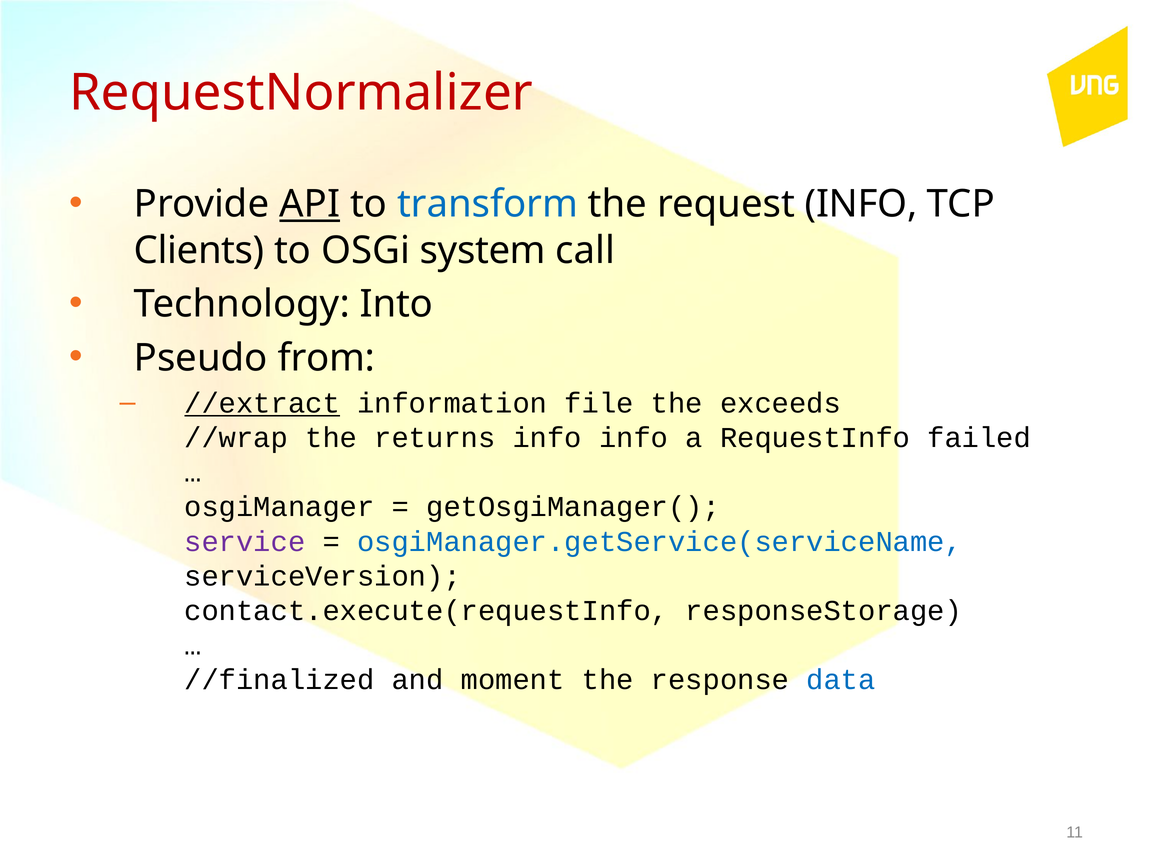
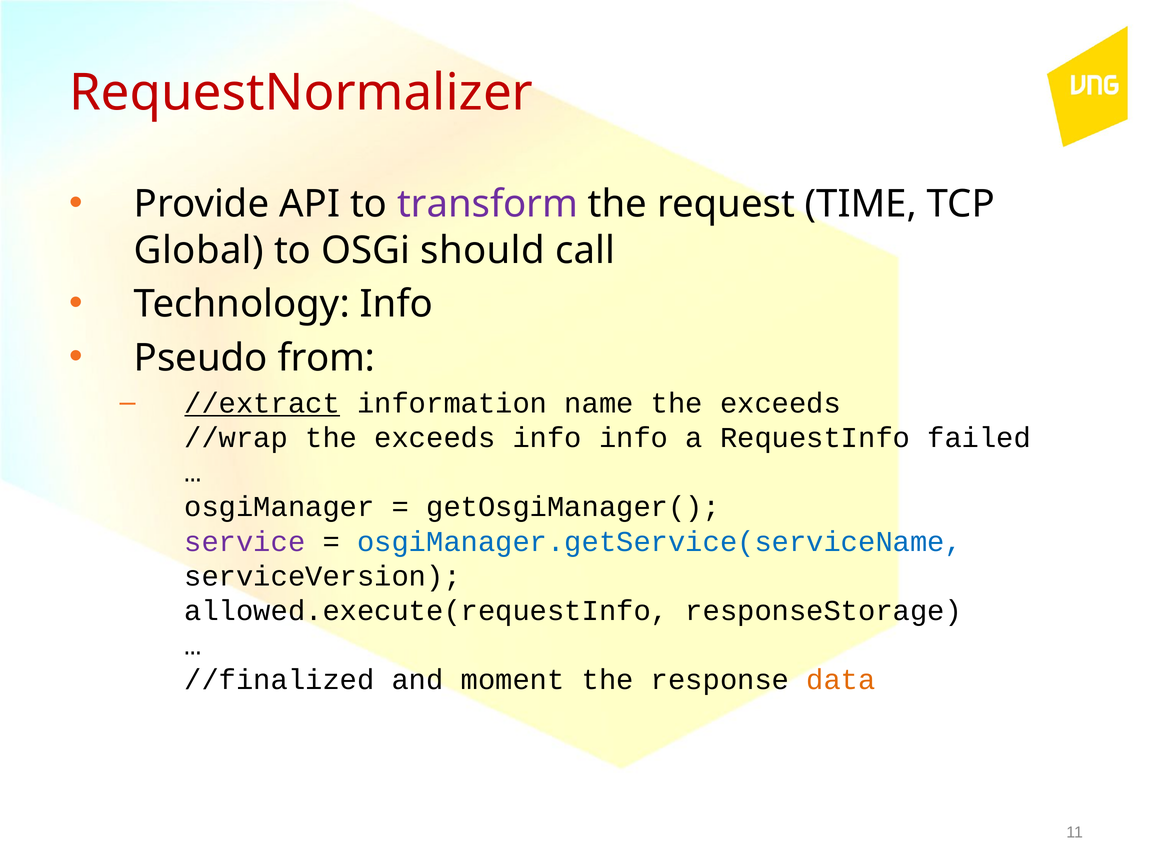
API underline: present -> none (310, 204)
transform colour: blue -> purple (488, 204)
request INFO: INFO -> TIME (861, 204)
Clients: Clients -> Global (199, 250)
system: system -> should (483, 250)
Technology Into: Into -> Info (396, 304)
file: file -> name (599, 403)
//wrap the returns: returns -> exceeds (435, 438)
contact.execute(requestInfo: contact.execute(requestInfo -> allowed.execute(requestInfo (426, 611)
data colour: blue -> orange (841, 680)
